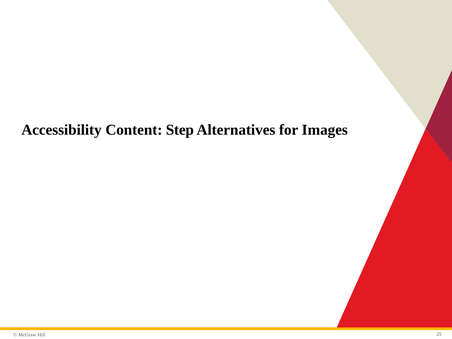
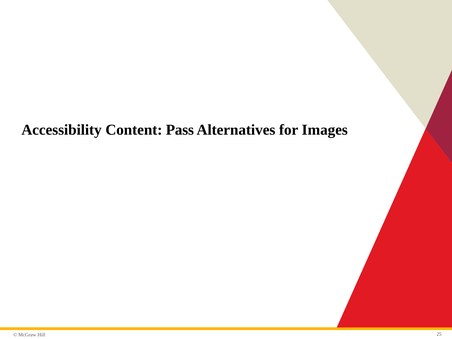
Step: Step -> Pass (180, 130)
